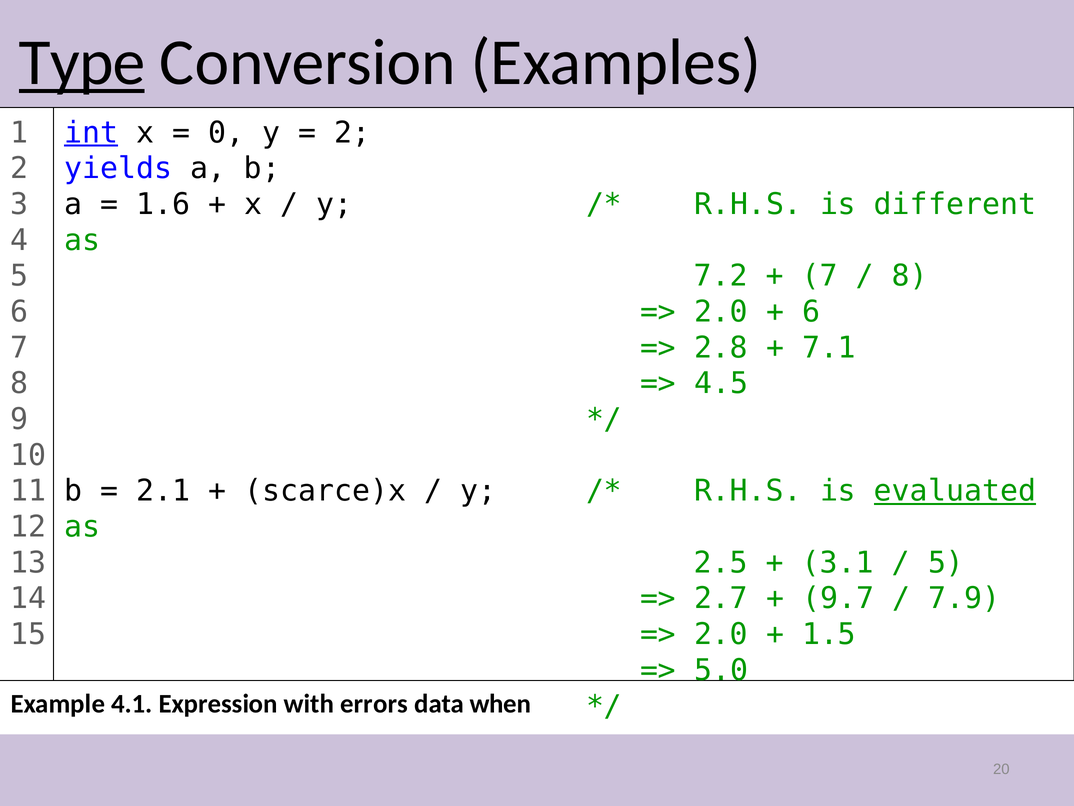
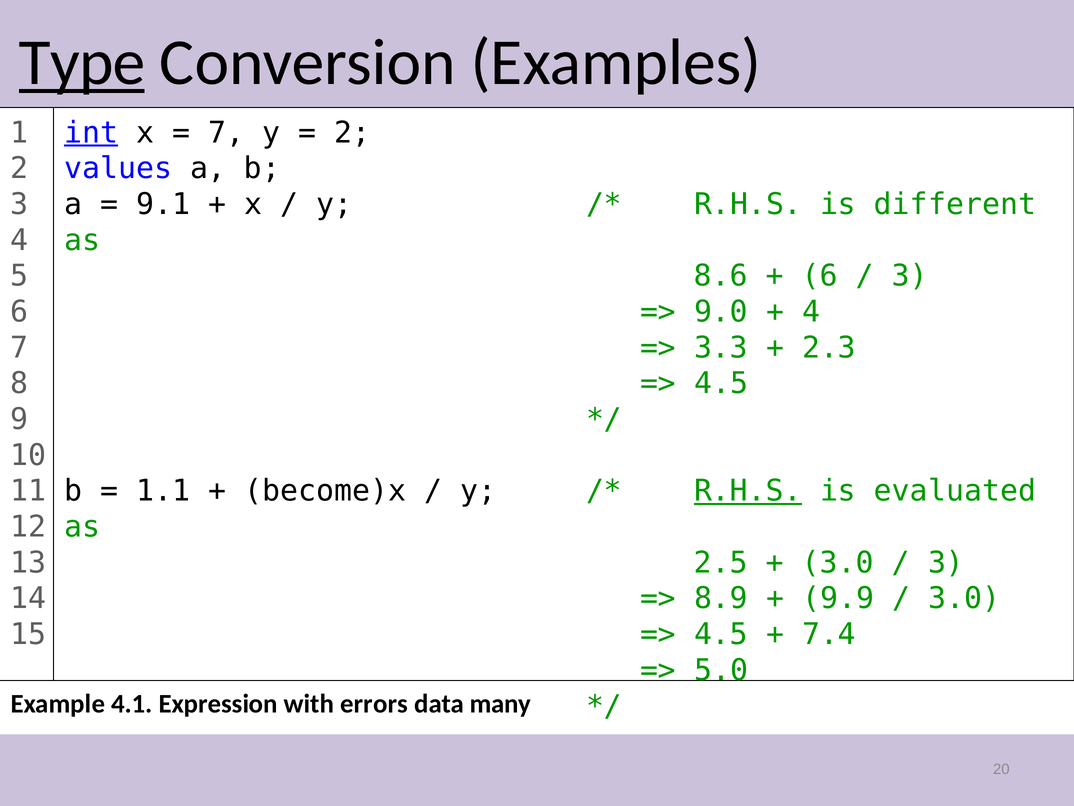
0: 0 -> 7 (226, 133)
yields: yields -> values (118, 168)
1.6: 1.6 -> 9.1 (163, 204)
7.2: 7.2 -> 8.6 (721, 276)
7: 7 -> 6 (820, 276)
8: 8 -> 3 (910, 276)
2.0: 2.0 -> 9.0 (721, 312)
6: 6 -> 4 (811, 312)
2.8: 2.8 -> 3.3 (721, 348)
7.1: 7.1 -> 2.3 (829, 348)
2.1: 2.1 -> 1.1 (163, 491)
scarce)x: scarce)x -> become)x (325, 491)
R.H.S underline: none -> present (748, 491)
evaluated underline: present -> none (955, 491)
3.1: 3.1 -> 3.0 (838, 562)
5: 5 -> 3 (946, 562)
2.7: 2.7 -> 8.9 (721, 598)
9.7: 9.7 -> 9.9 (838, 598)
7.9: 7.9 -> 3.0 (964, 598)
2.0: 2.0 -> 4.5 (721, 634)
1.5: 1.5 -> 7.4 (829, 634)
when: when -> many (500, 703)
